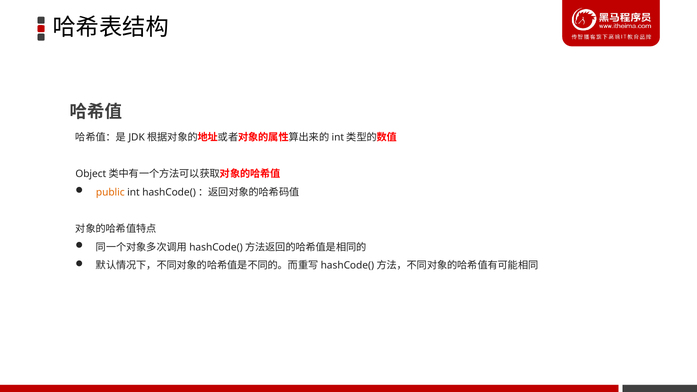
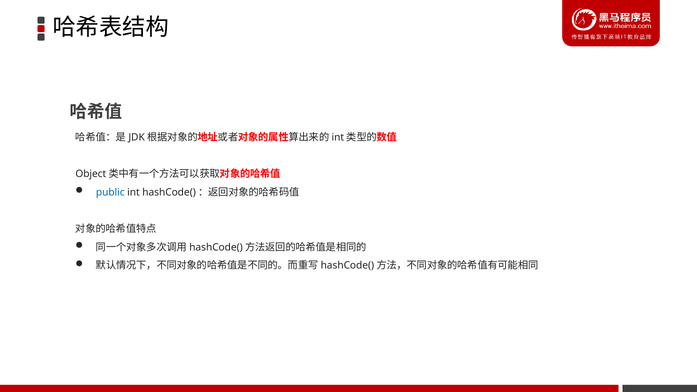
public colour: orange -> blue (110, 192)
